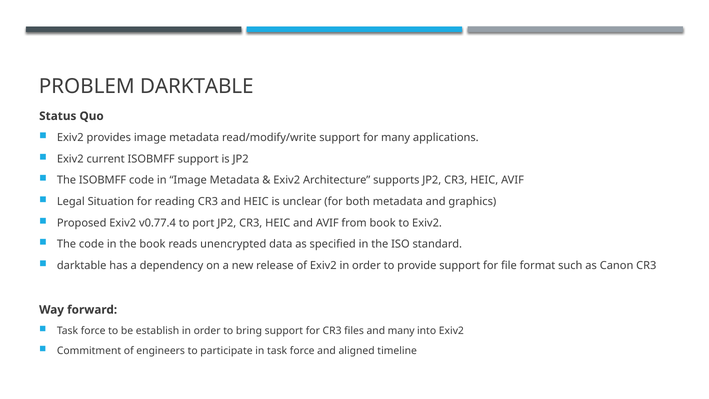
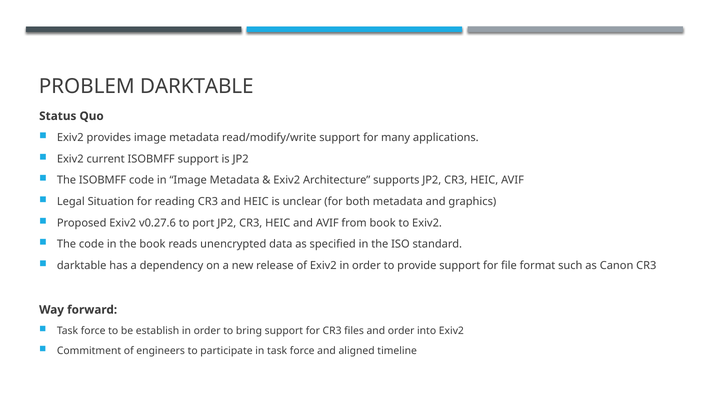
v0.77.4: v0.77.4 -> v0.27.6 (157, 223)
and many: many -> order (401, 331)
